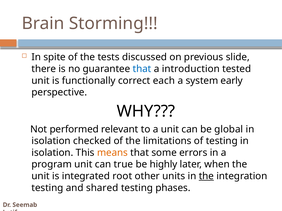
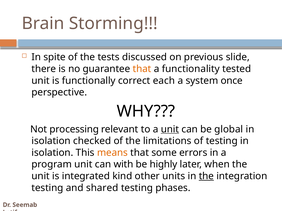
that colour: blue -> orange (142, 69)
introduction: introduction -> functionality (191, 69)
early: early -> once (232, 81)
performed: performed -> processing (74, 130)
unit underline: none -> present (170, 130)
true: true -> with (124, 165)
root: root -> kind (122, 176)
